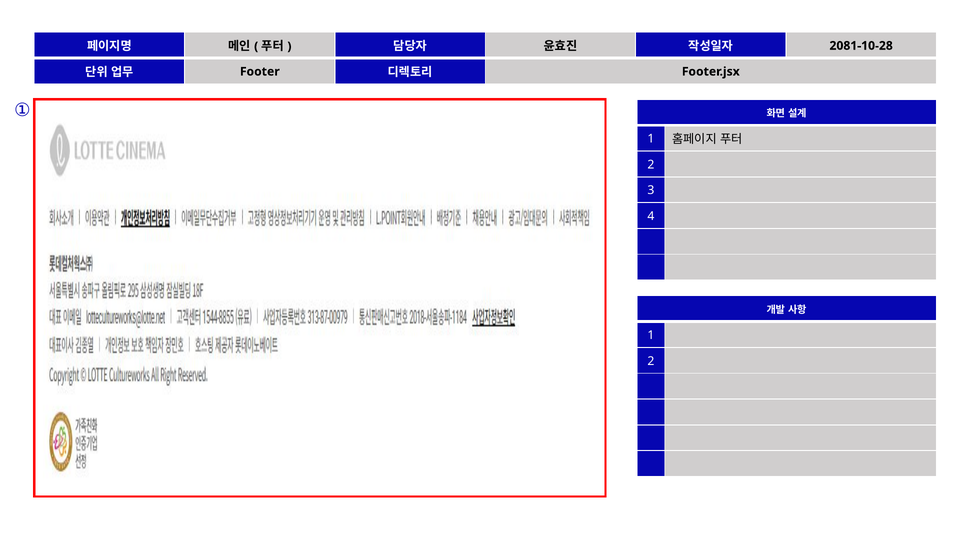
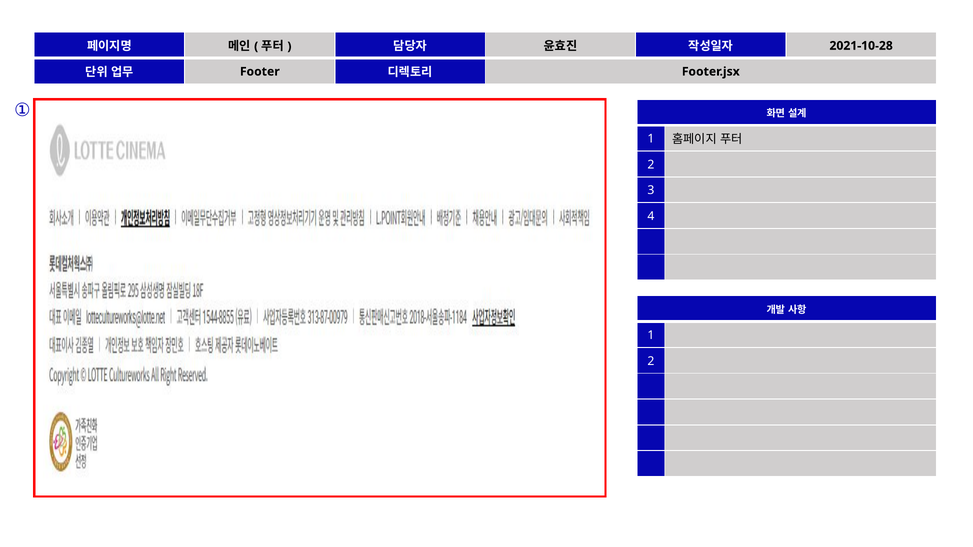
2081-10-28: 2081-10-28 -> 2021-10-28 (861, 46)
